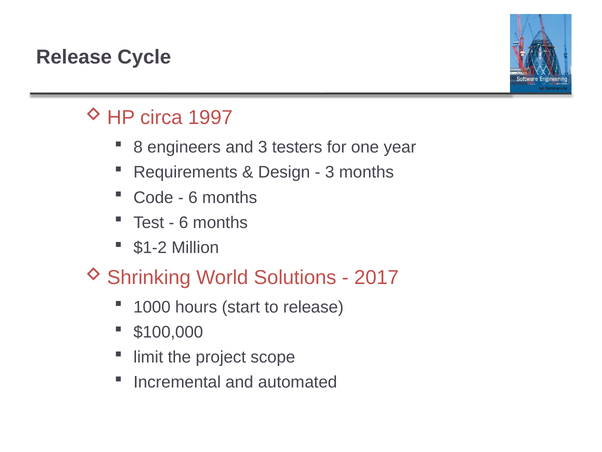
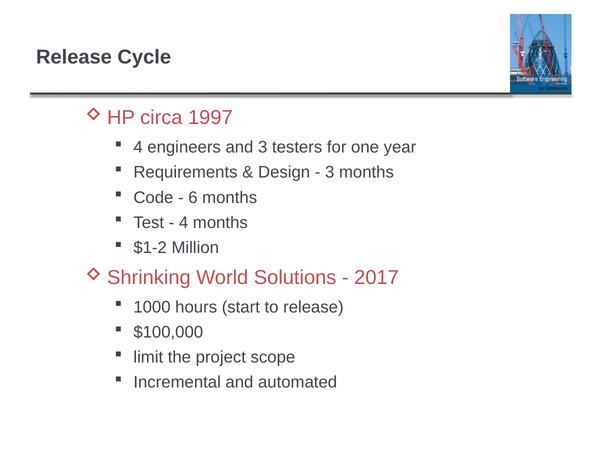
8: 8 -> 4 (138, 147)
6: 6 -> 4 (184, 222)
